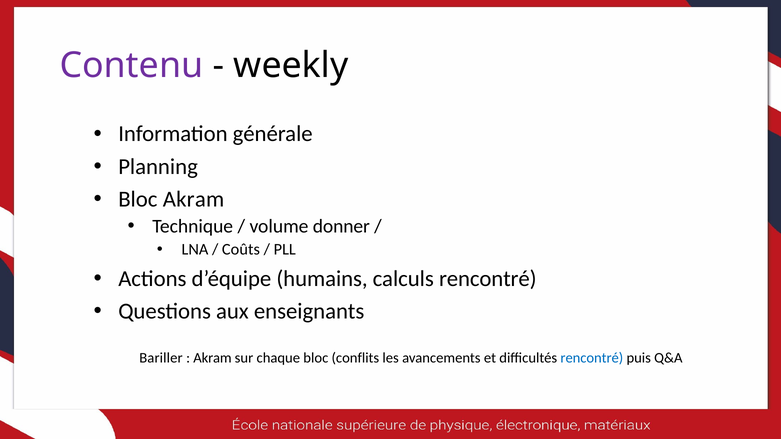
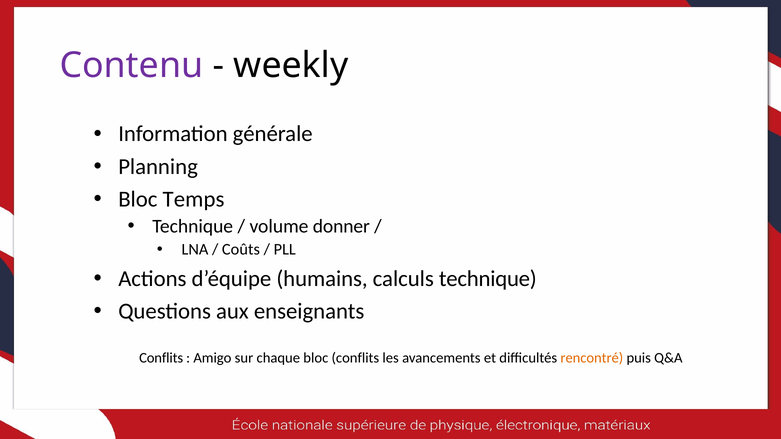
Bloc Akram: Akram -> Temps (194, 199)
calculs rencontré: rencontré -> technique (488, 279)
Bariller: Bariller -> Conflits (161, 358)
Akram: Akram -> Amigo (212, 358)
rencontré colour: blue -> orange (592, 358)
